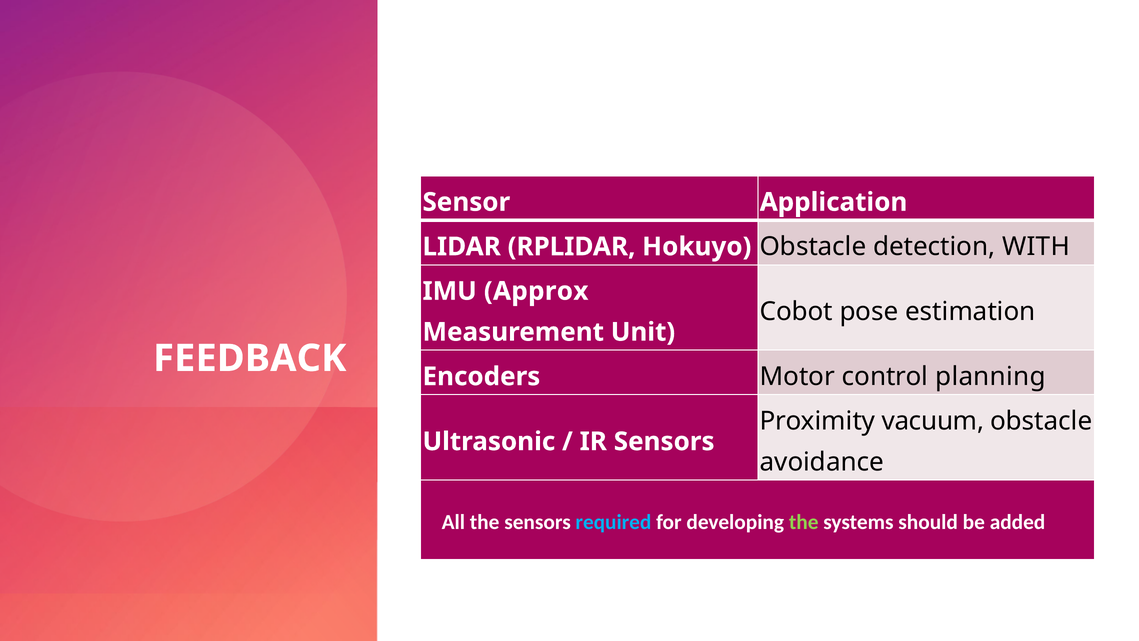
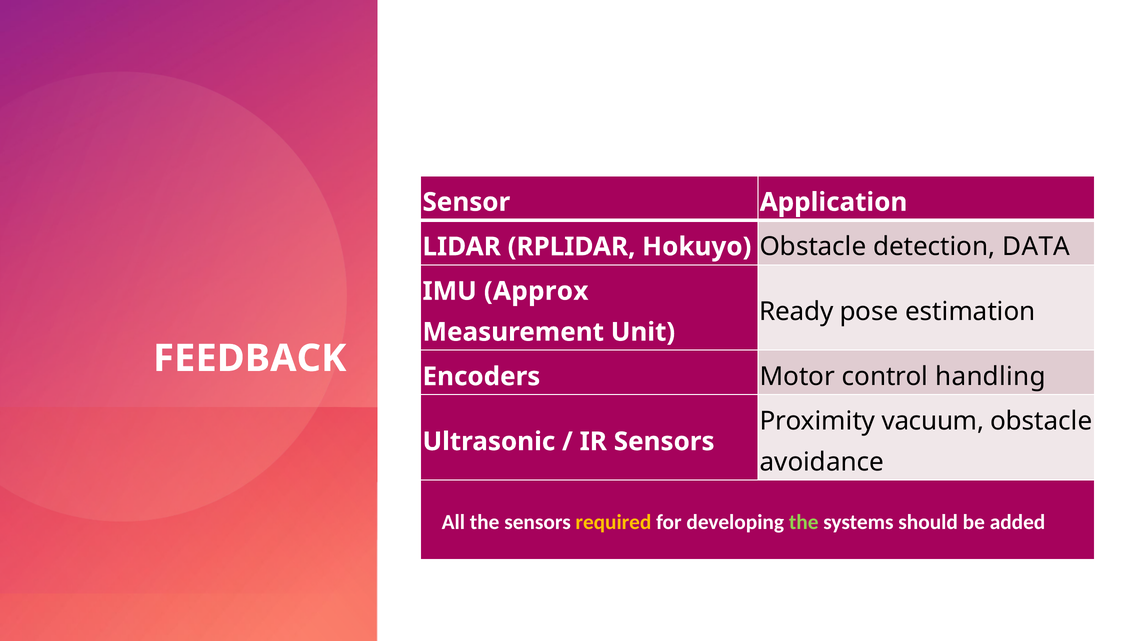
WITH: WITH -> DATA (1036, 247)
Cobot: Cobot -> Ready (796, 311)
planning: planning -> handling (990, 376)
required colour: light blue -> yellow (613, 522)
